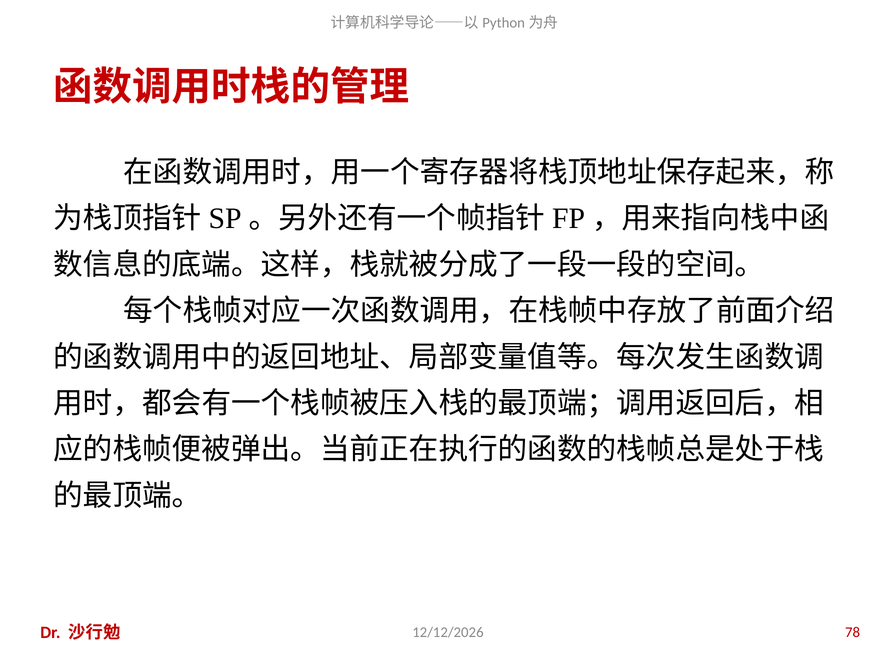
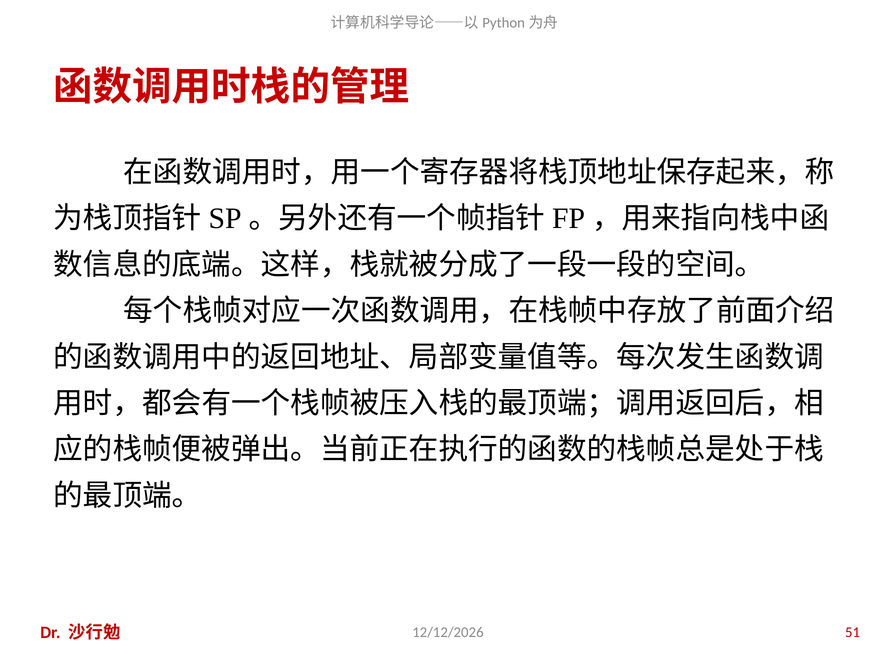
78: 78 -> 51 (853, 632)
